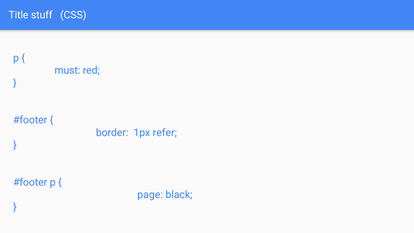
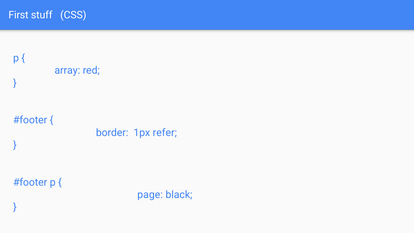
Title: Title -> First (19, 15)
must: must -> array (67, 70)
